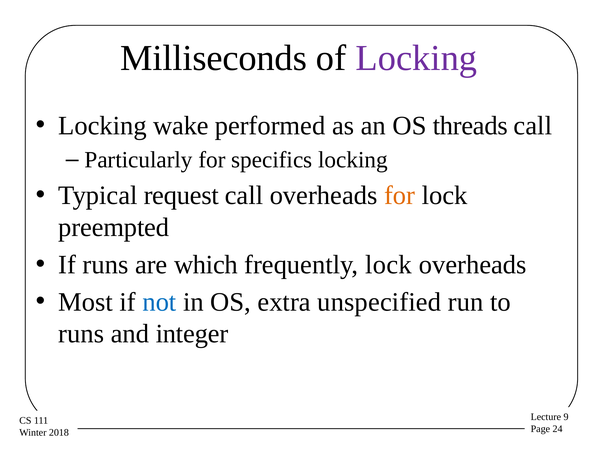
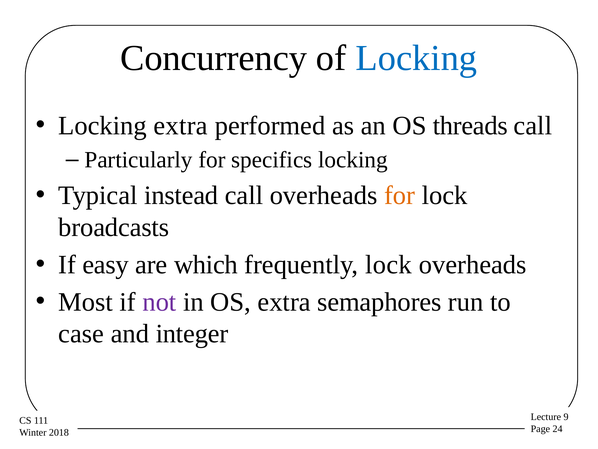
Milliseconds: Milliseconds -> Concurrency (214, 58)
Locking colour: purple -> blue (416, 58)
Locking wake: wake -> extra (181, 125)
request: request -> instead (181, 195)
preempted: preempted -> broadcasts (114, 227)
If runs: runs -> easy (106, 264)
not colour: blue -> purple (159, 302)
unspecified: unspecified -> semaphores (379, 302)
runs: runs -> case (81, 334)
